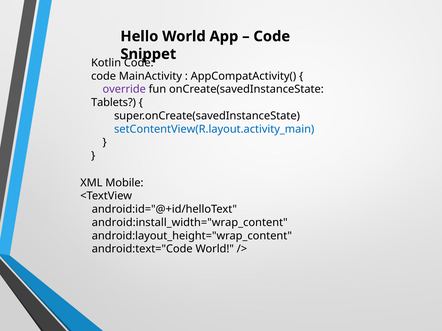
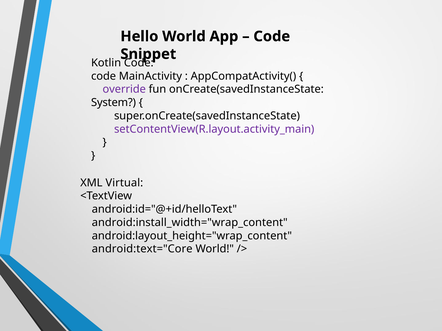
Tablets: Tablets -> System (114, 103)
setContentView(R.layout.activity_main colour: blue -> purple (214, 129)
Mobile: Mobile -> Virtual (124, 183)
android:text="Code: android:text="Code -> android:text="Core (142, 249)
